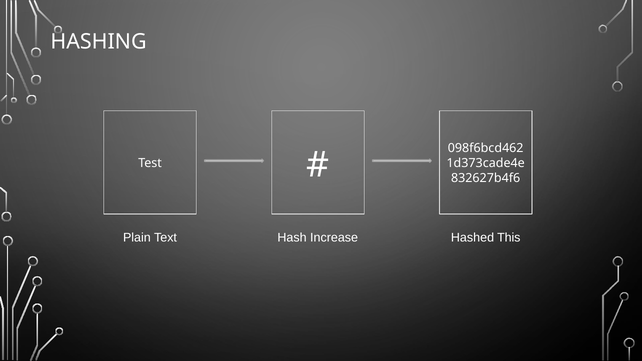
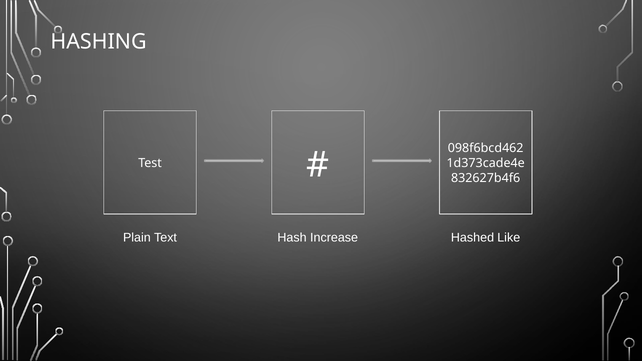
This: This -> Like (509, 238)
